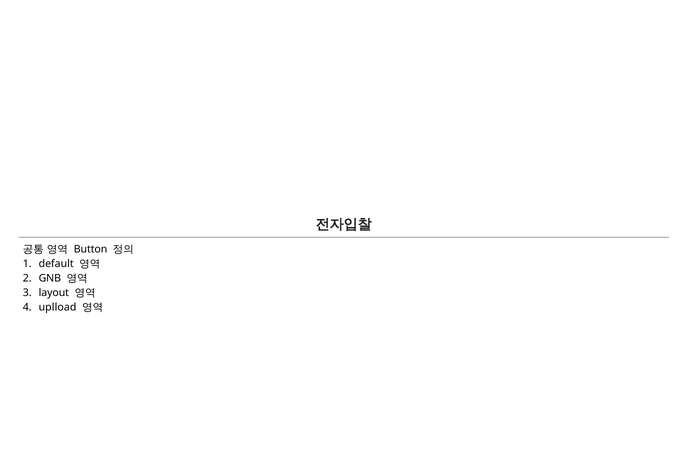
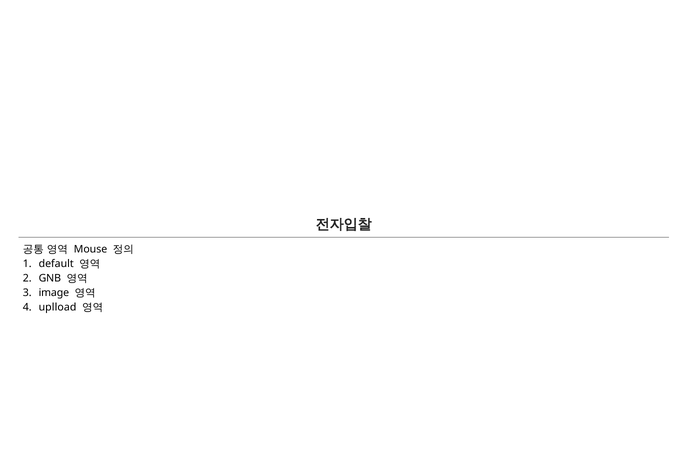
Button: Button -> Mouse (91, 250)
layout: layout -> image (54, 293)
